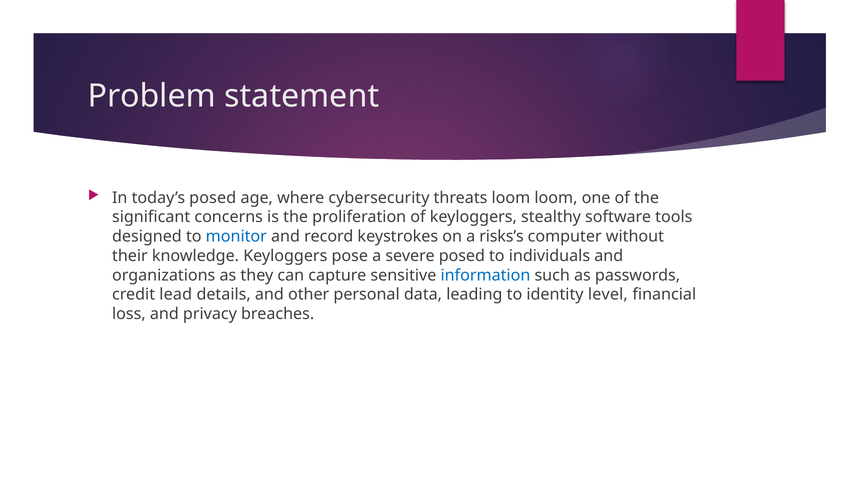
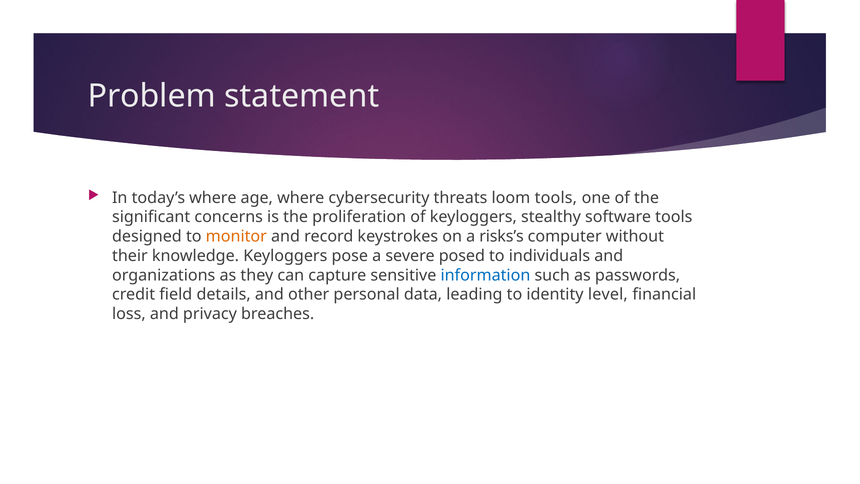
today’s posed: posed -> where (213, 198)
loom loom: loom -> tools (556, 198)
monitor colour: blue -> orange (236, 236)
lead: lead -> field (176, 294)
